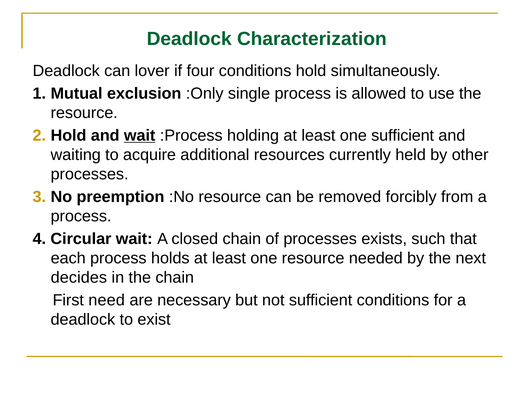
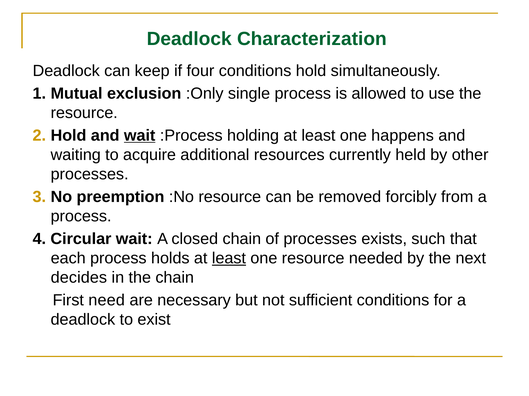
lover: lover -> keep (152, 71)
one sufficient: sufficient -> happens (403, 136)
least underline: none -> present (229, 259)
